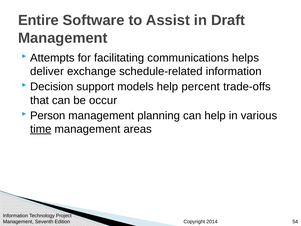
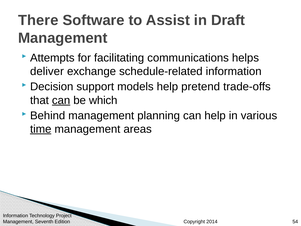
Entire: Entire -> There (38, 20)
percent: percent -> pretend (201, 87)
can underline: none -> present (61, 100)
occur: occur -> which (103, 100)
Person: Person -> Behind (48, 115)
